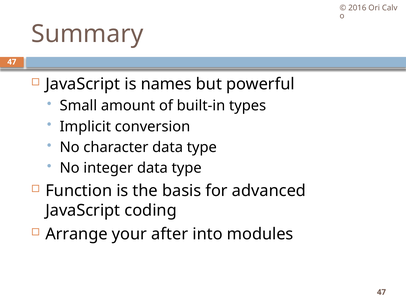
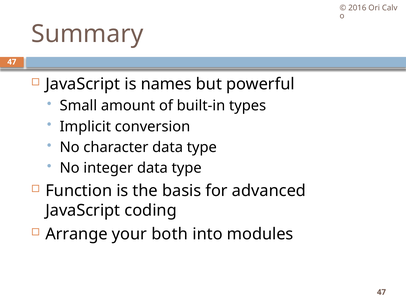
after: after -> both (170, 234)
